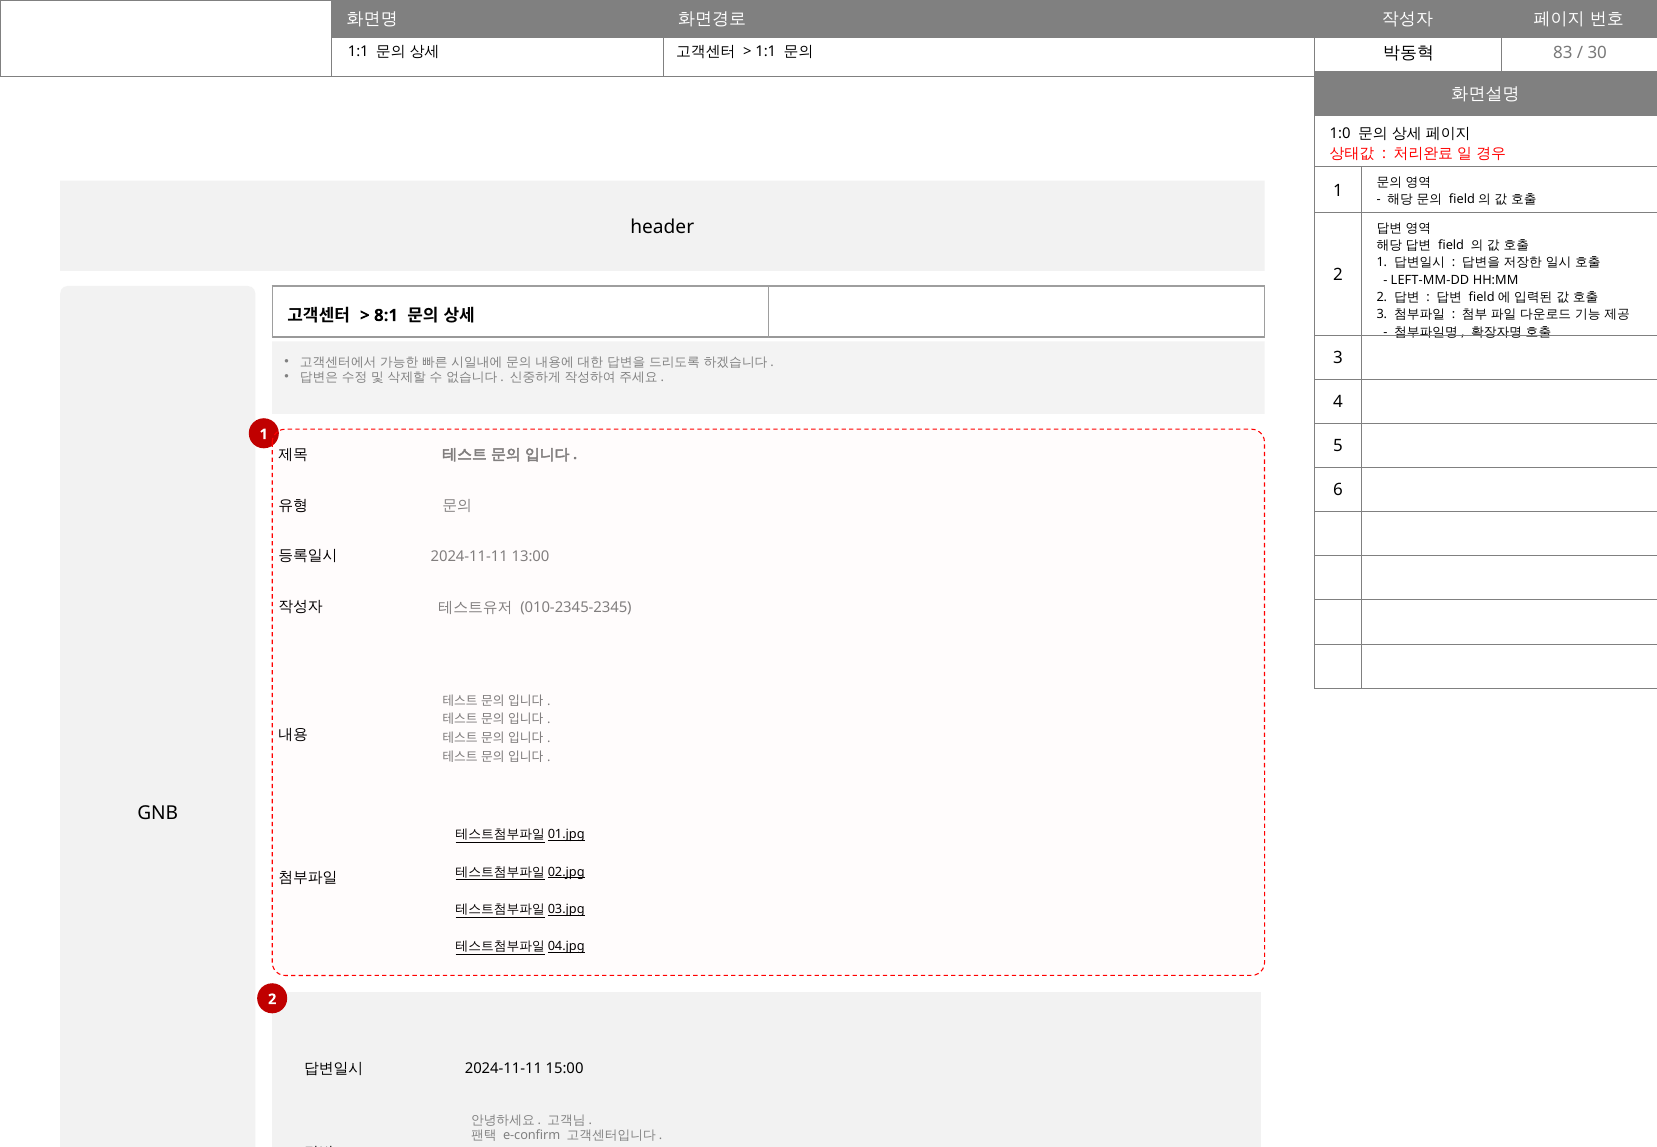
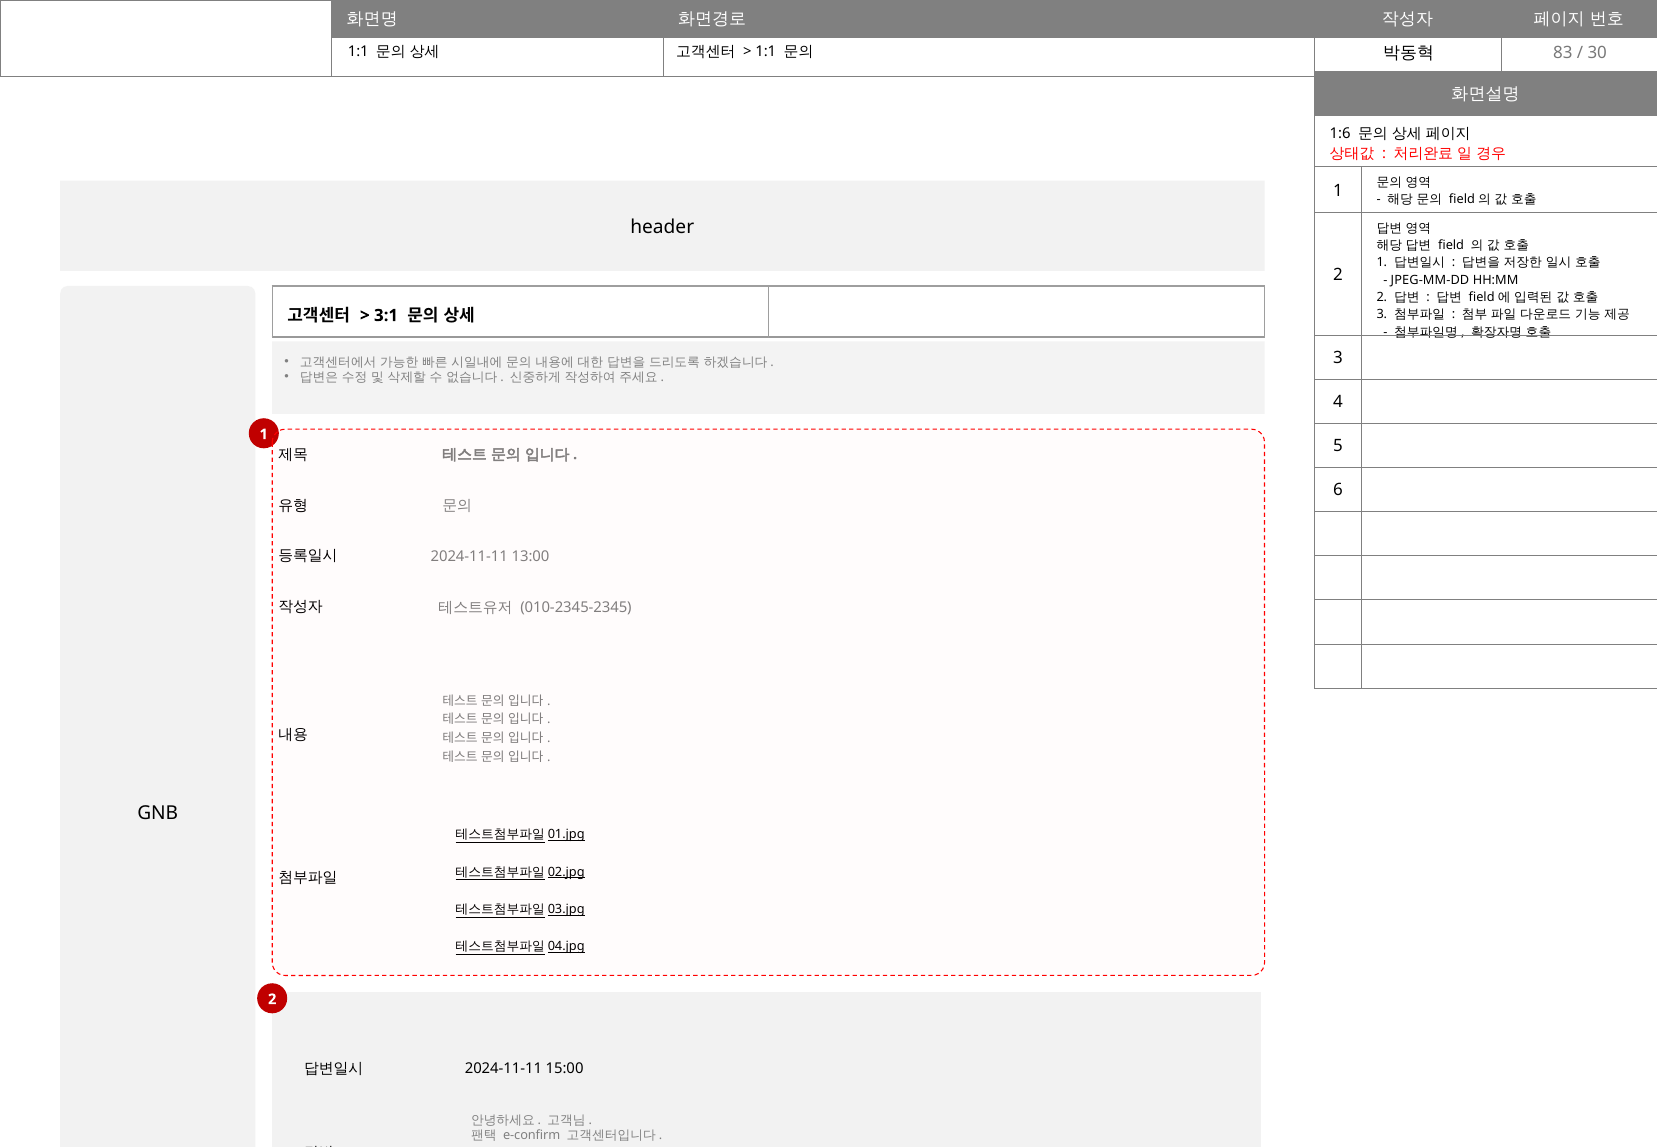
1:0: 1:0 -> 1:6 (1340, 134)
LEFT-MM-DD: LEFT-MM-DD -> JPEG-MM-DD (1430, 280)
8:1: 8:1 -> 3:1 (386, 315)
